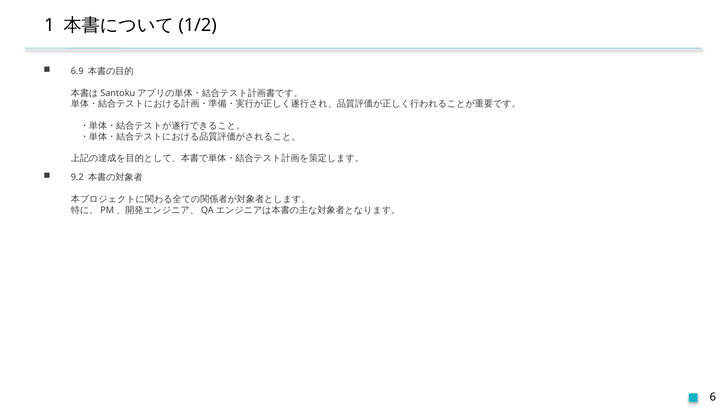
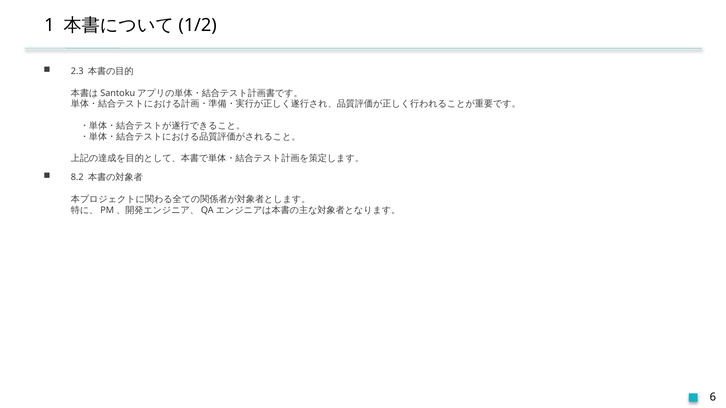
6.9: 6.9 -> 2.3 (77, 71)
9.2: 9.2 -> 8.2 (77, 177)
